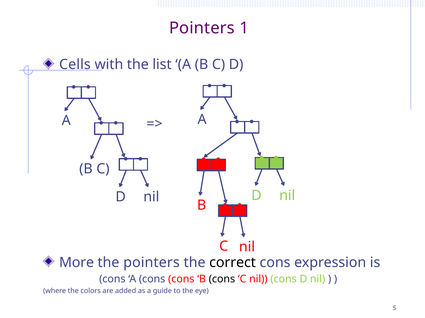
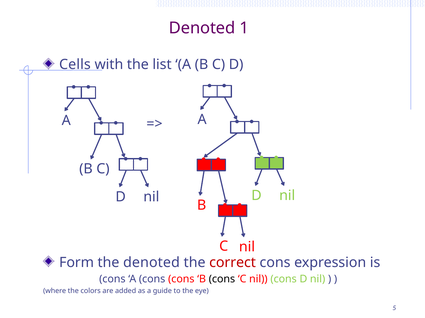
Pointers: Pointers -> Denoted (202, 28)
More: More -> Form (77, 263)
the pointers: pointers -> denoted (151, 263)
correct colour: black -> red (233, 263)
